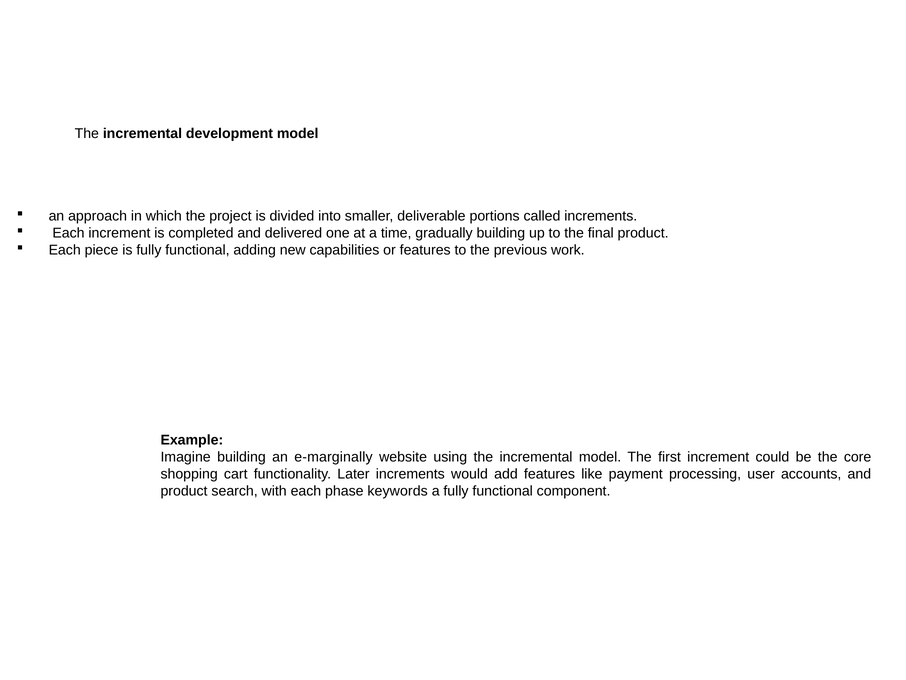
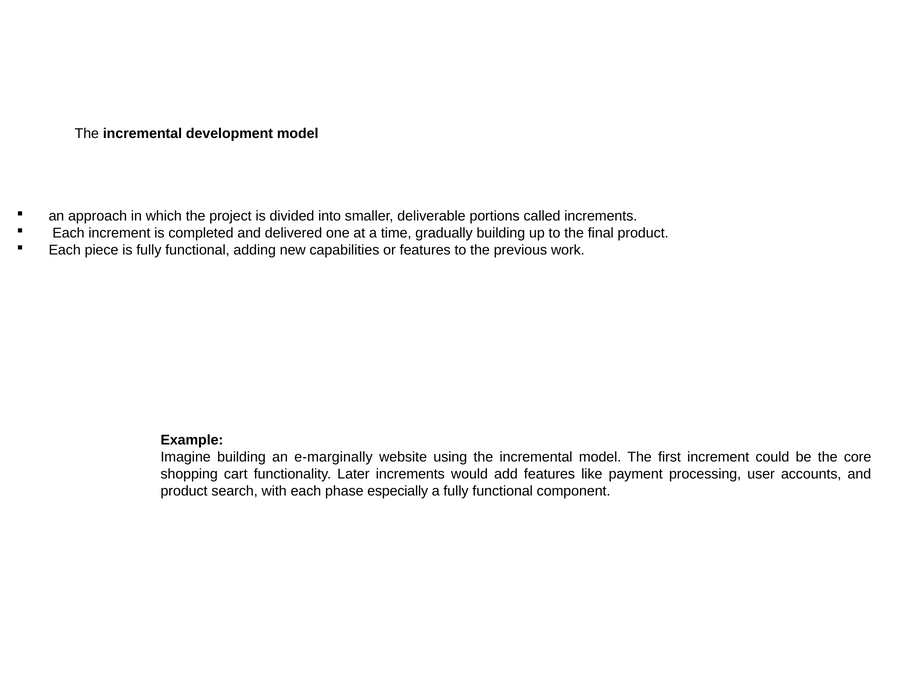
keywords: keywords -> especially (398, 491)
